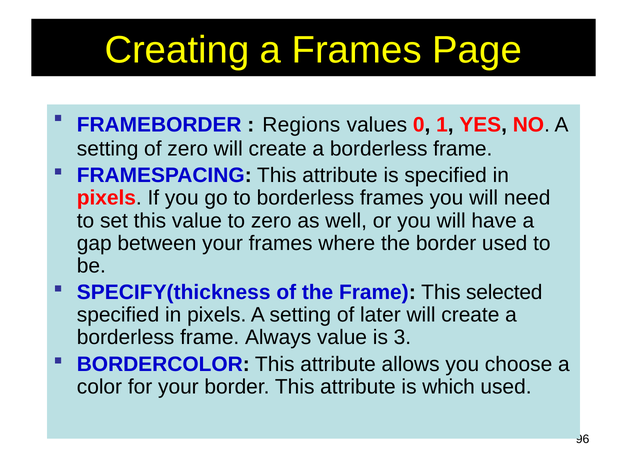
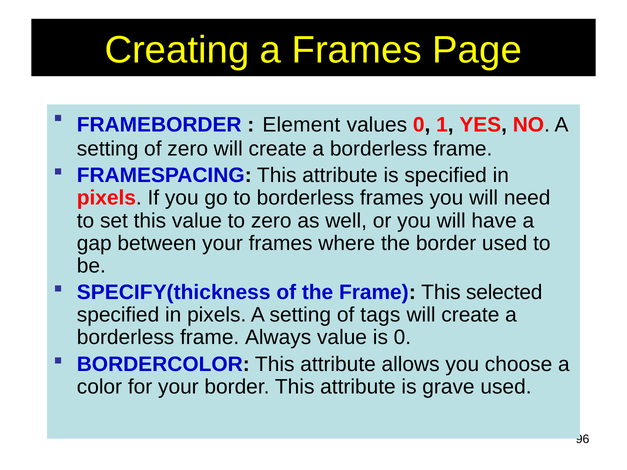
Regions: Regions -> Element (301, 125)
later: later -> tags (380, 315)
is 3: 3 -> 0 (402, 338)
which: which -> grave (448, 387)
